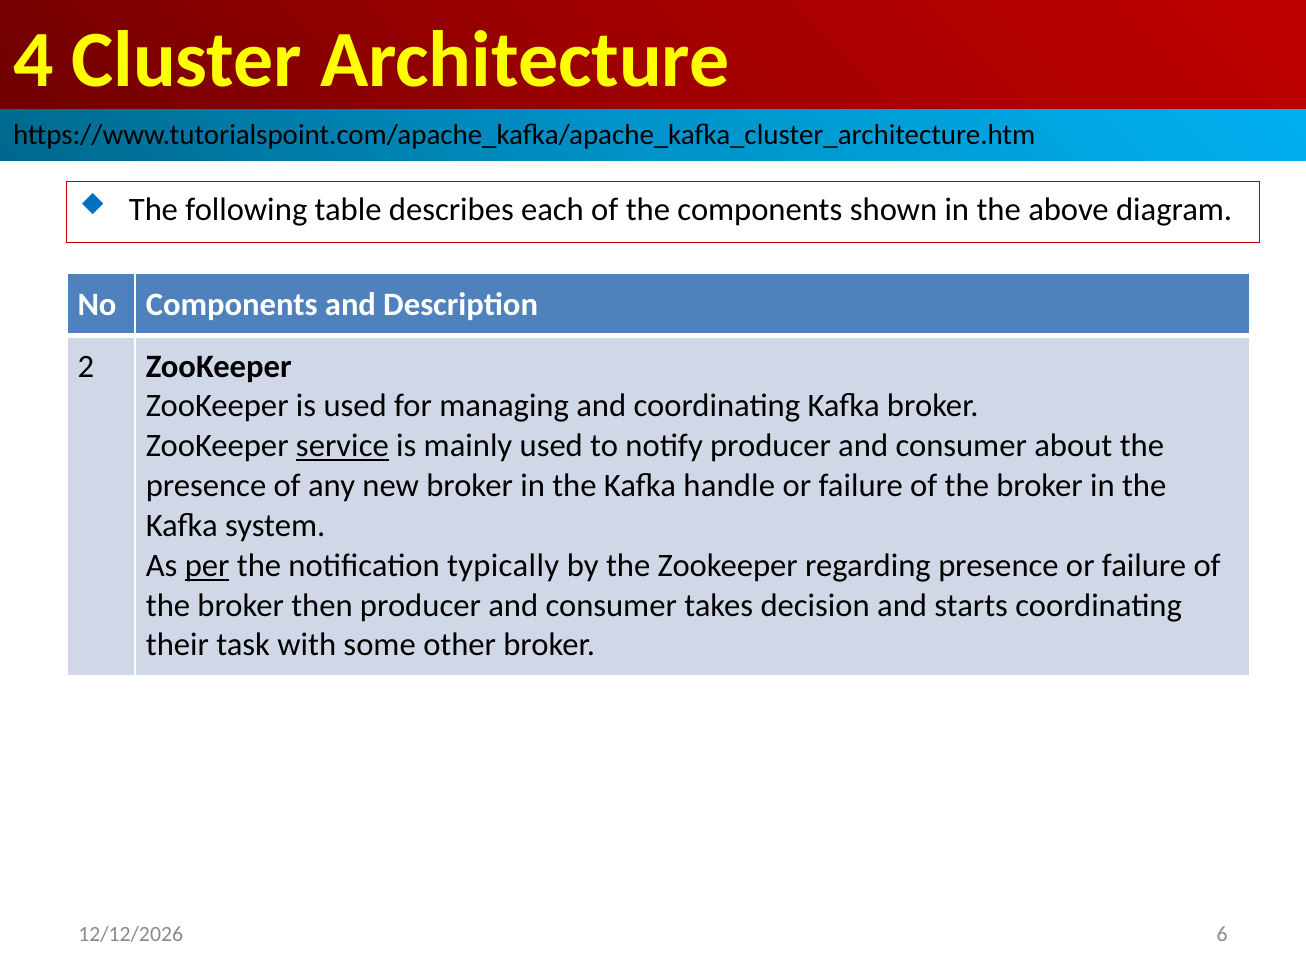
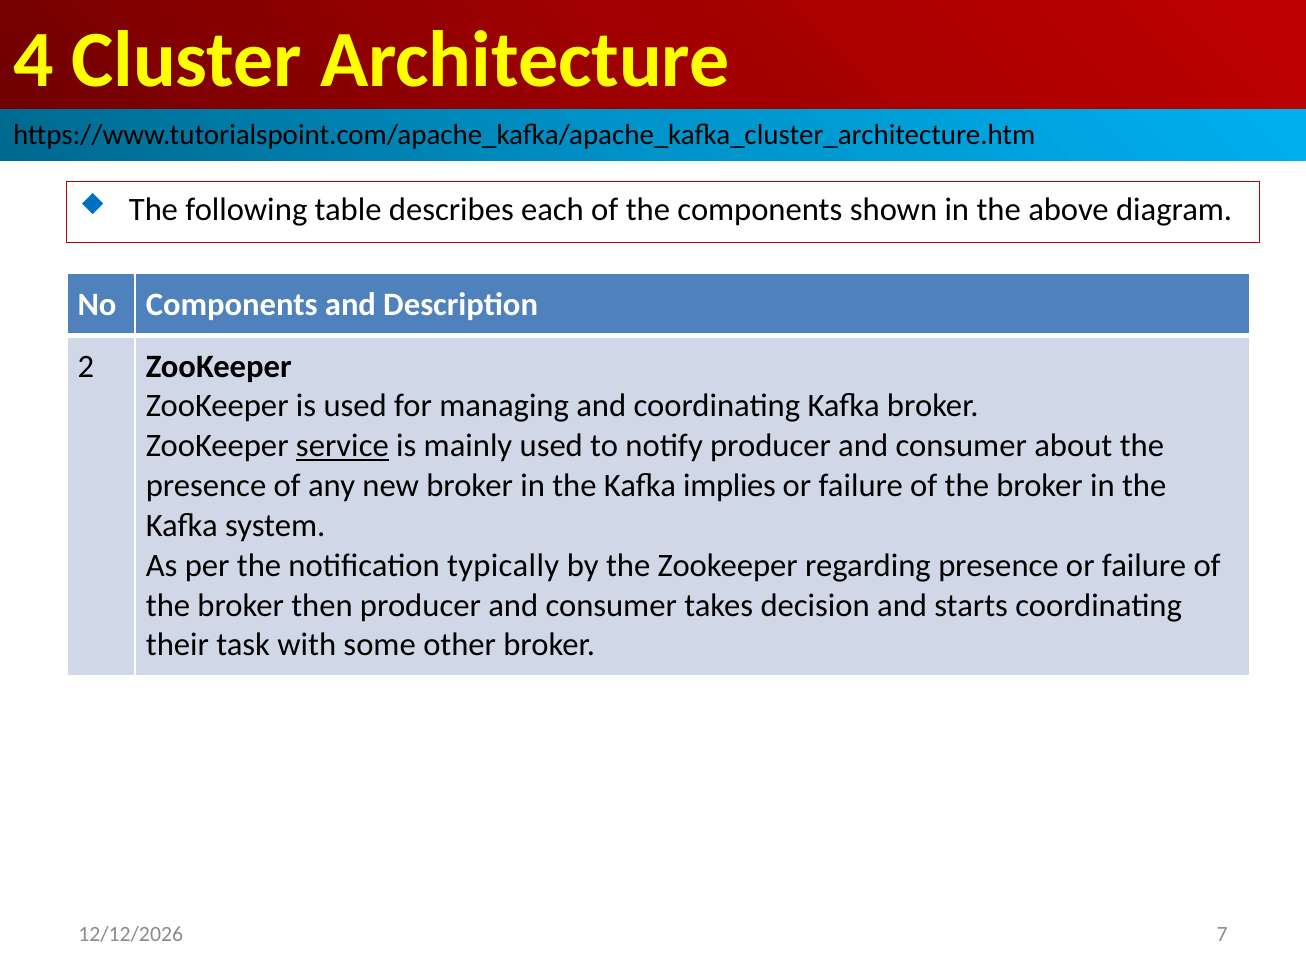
handle: handle -> implies (730, 486)
per underline: present -> none (207, 566)
6: 6 -> 7 (1222, 935)
